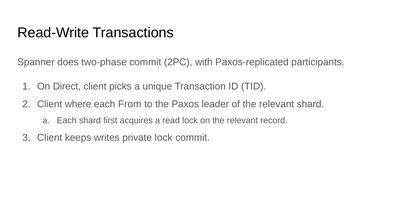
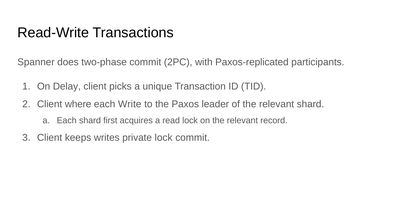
Direct: Direct -> Delay (67, 86)
From: From -> Write (130, 104)
